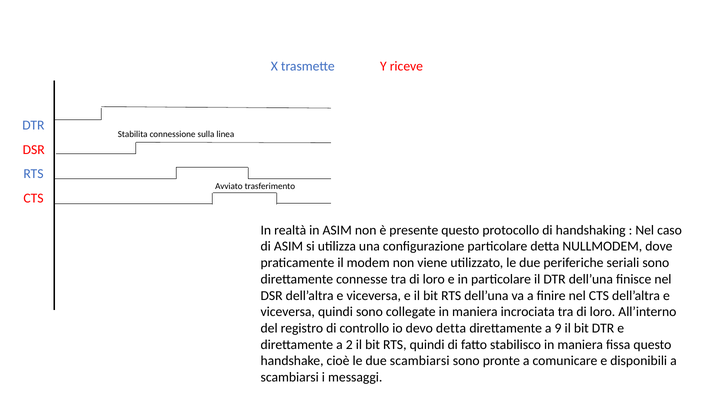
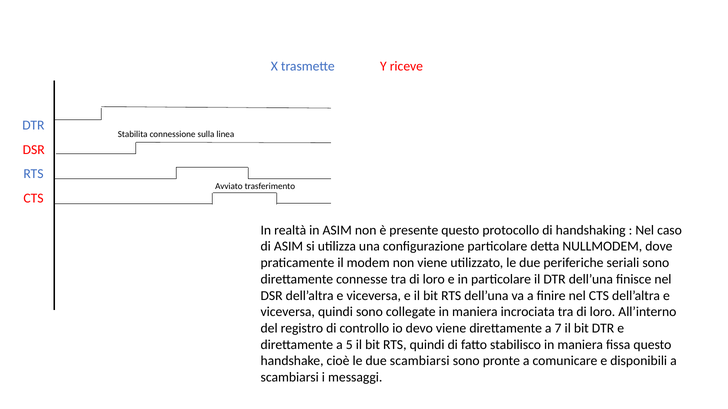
devo detta: detta -> viene (451, 329)
9: 9 -> 7 (558, 329)
2: 2 -> 5 (349, 345)
